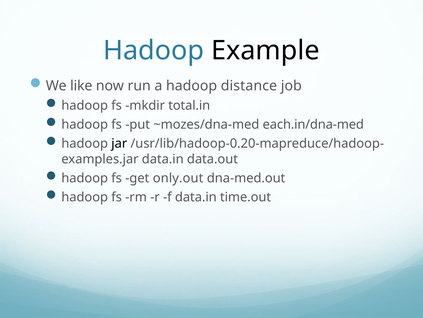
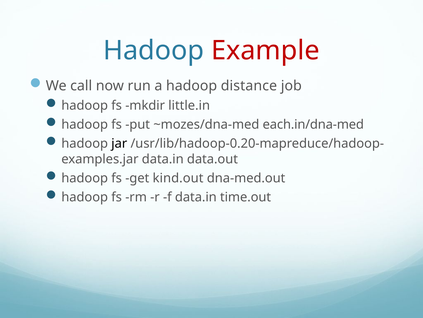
Example colour: black -> red (265, 50)
like: like -> call (81, 86)
total.in: total.in -> little.in (189, 105)
only.out: only.out -> kind.out (178, 178)
